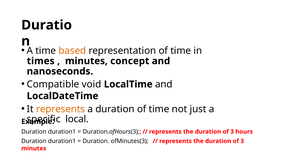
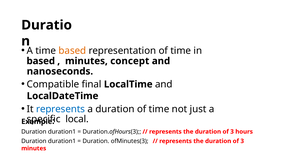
times: times -> based (41, 61)
void: void -> final (92, 84)
represents colour: orange -> blue (60, 109)
